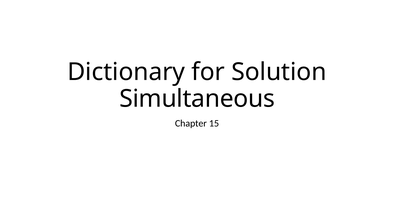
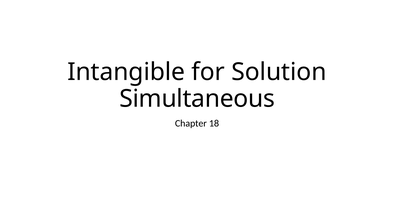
Dictionary: Dictionary -> Intangible (126, 72)
15: 15 -> 18 (214, 123)
